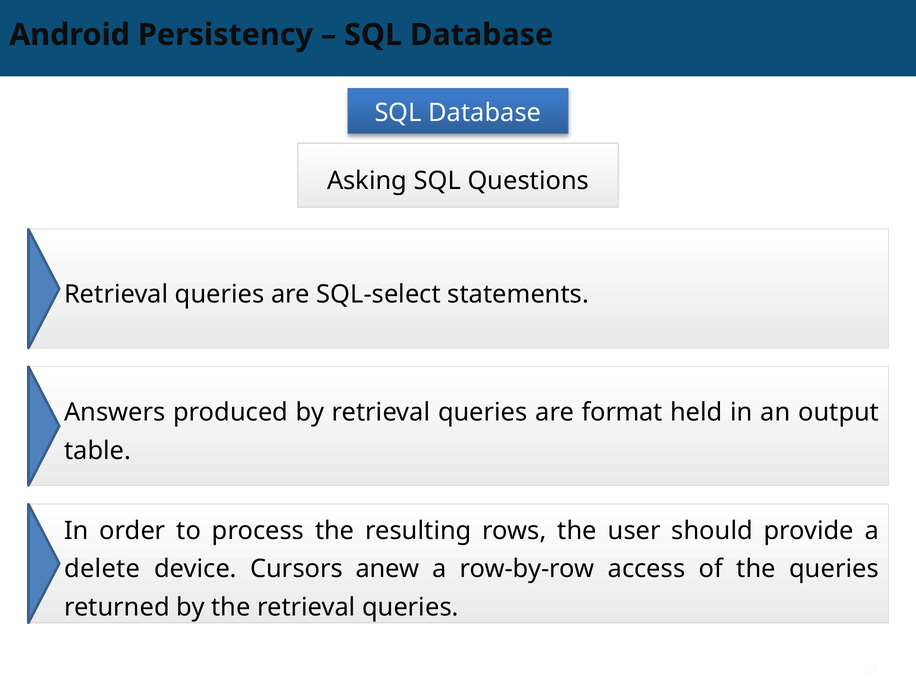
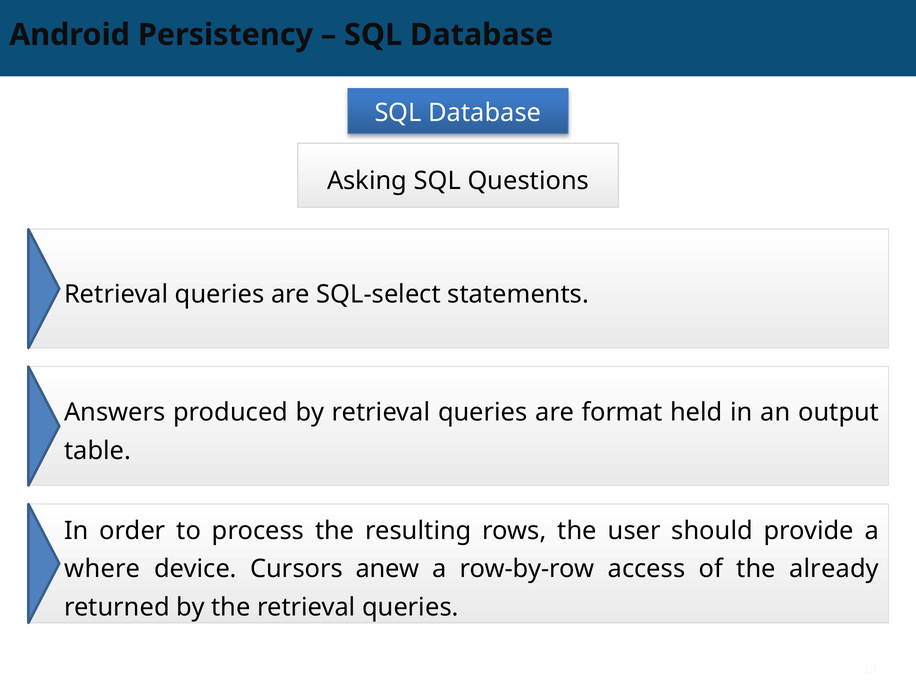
delete: delete -> where (102, 569)
the queries: queries -> already (834, 569)
